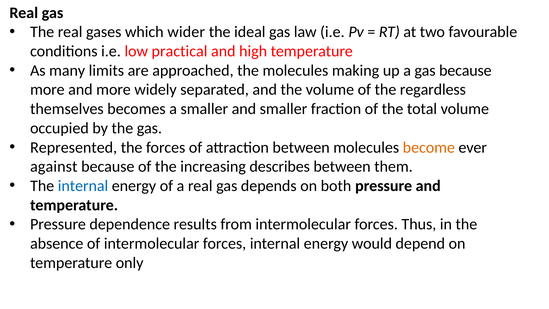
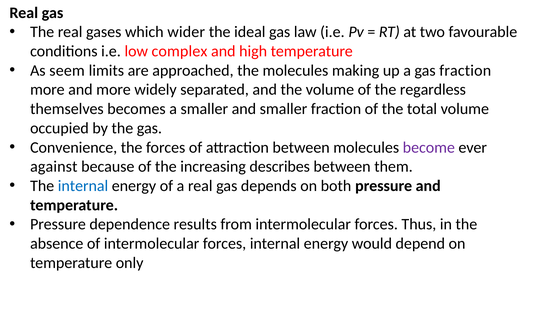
practical: practical -> complex (179, 51)
many: many -> seem (67, 70)
gas because: because -> fraction (465, 70)
Represented: Represented -> Convenience (74, 147)
become colour: orange -> purple (429, 147)
